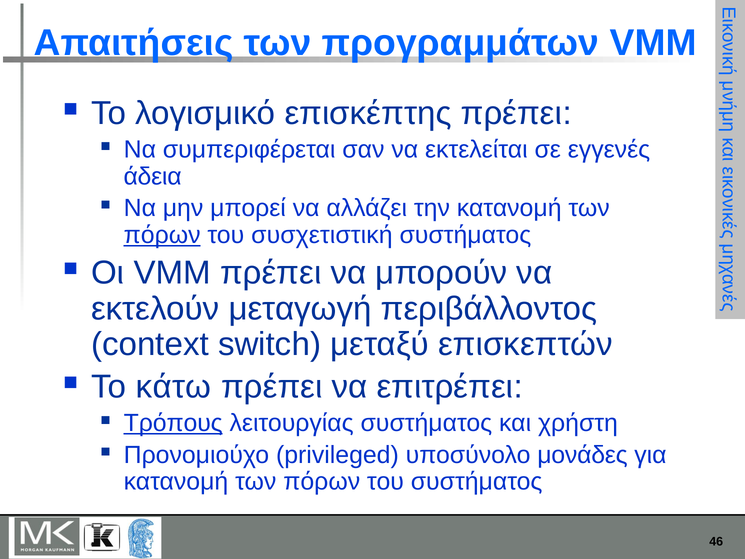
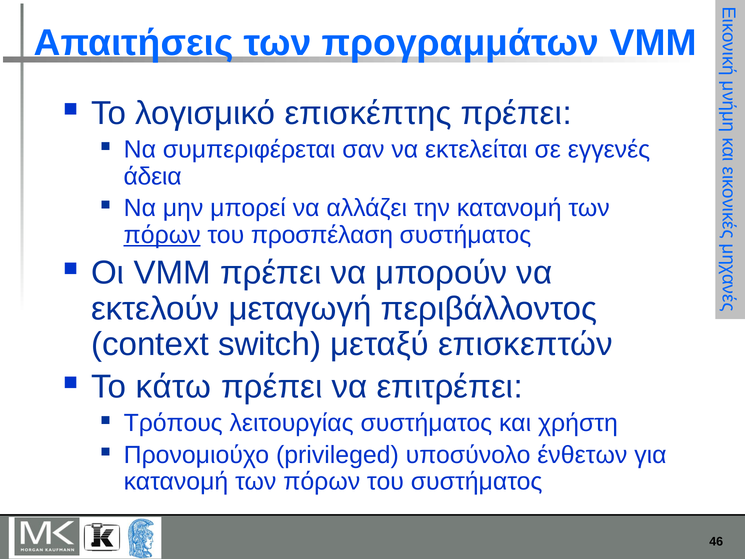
συσχετιστική: συσχετιστική -> προσπέλαση (322, 235)
Τρόπους underline: present -> none (173, 423)
μονάδες: μονάδες -> ένθετων (582, 455)
